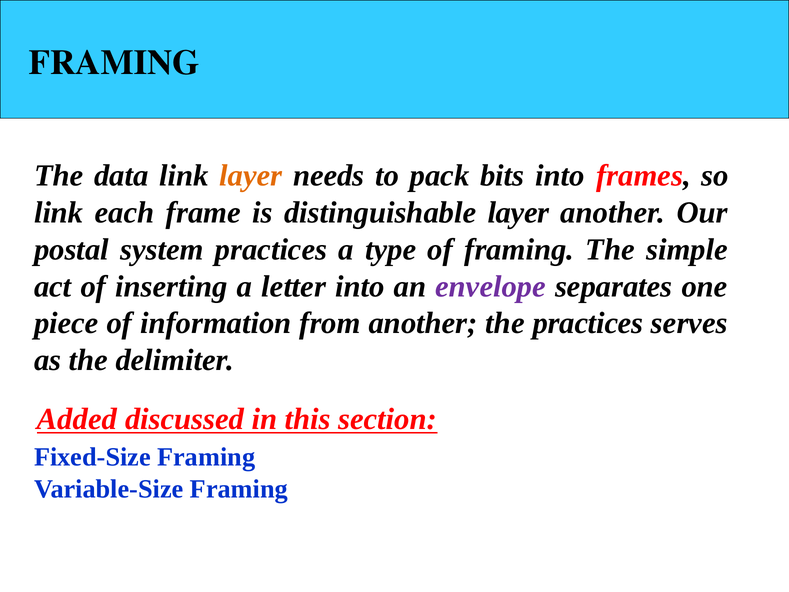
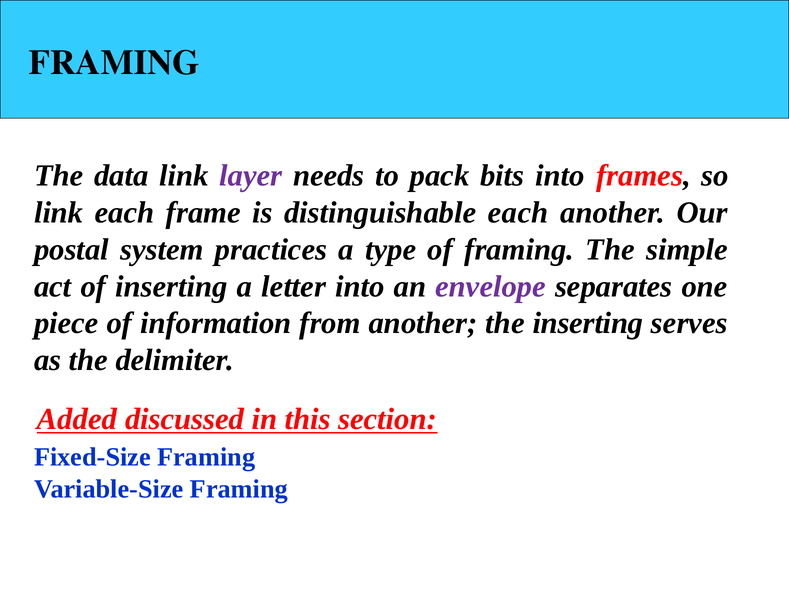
layer colour: orange -> purple (251, 176)
distinguishable layer: layer -> each (518, 213)
the practices: practices -> inserting (588, 323)
